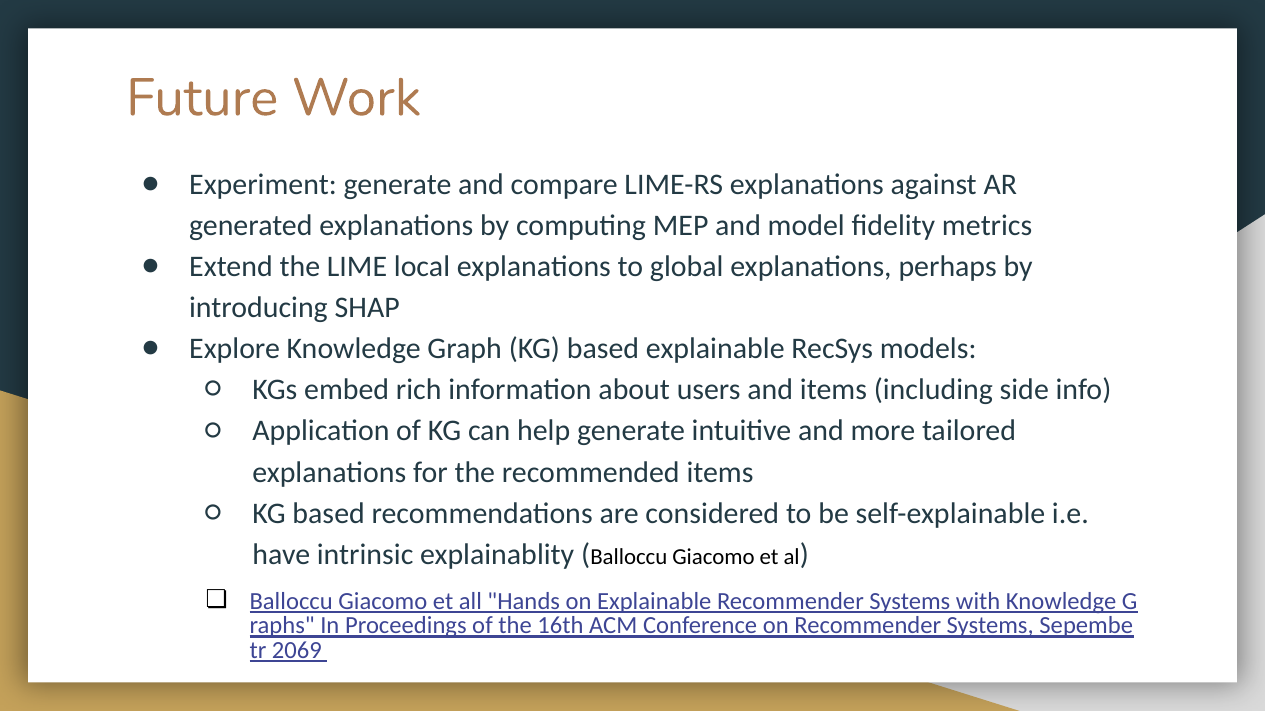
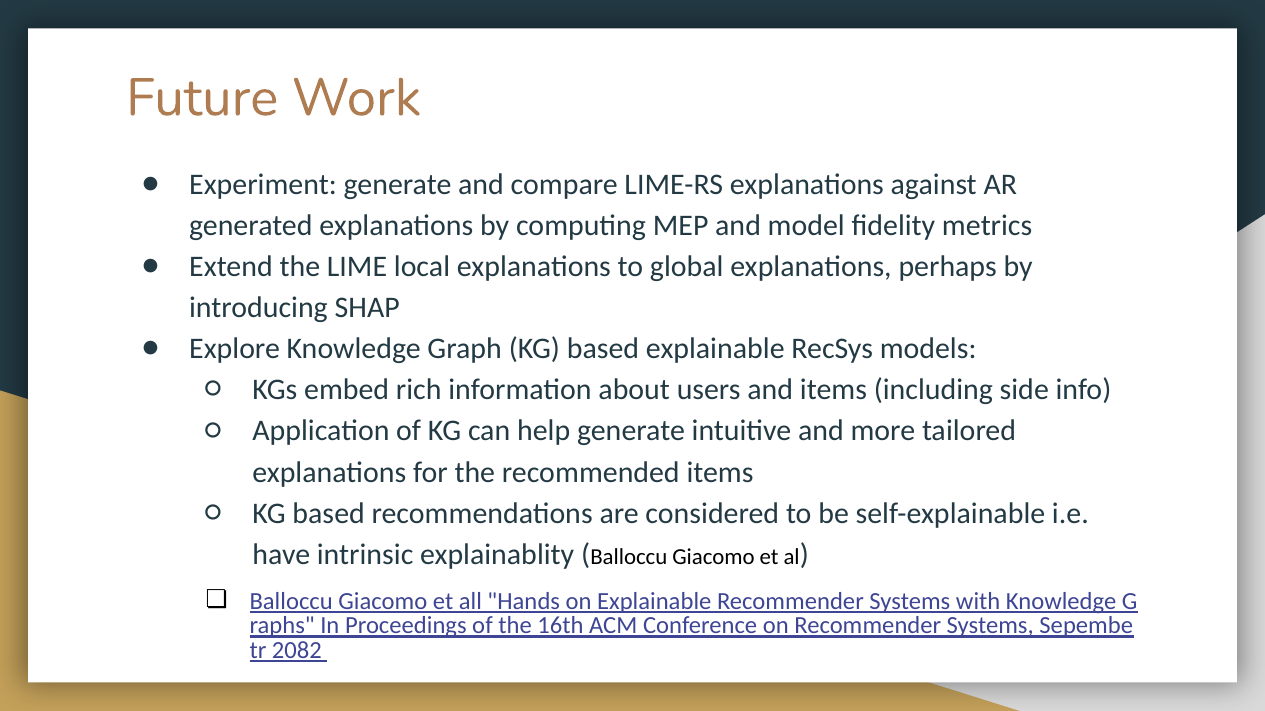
2069: 2069 -> 2082 (297, 651)
